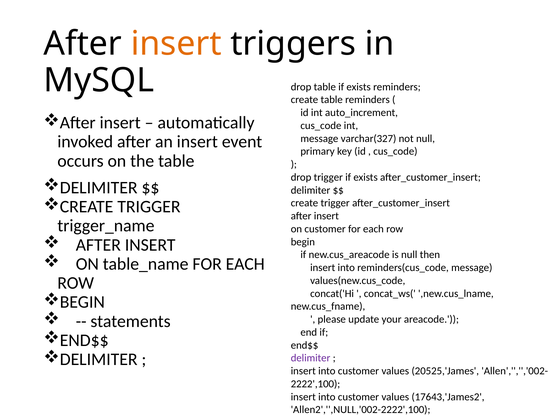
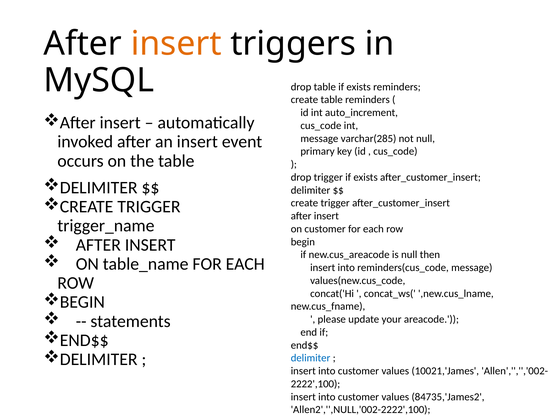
varchar(327: varchar(327 -> varchar(285 (369, 138)
delimiter colour: purple -> blue (311, 358)
20525,'James: 20525,'James -> 10021,'James (445, 371)
17643,'James2: 17643,'James2 -> 84735,'James2 (448, 397)
